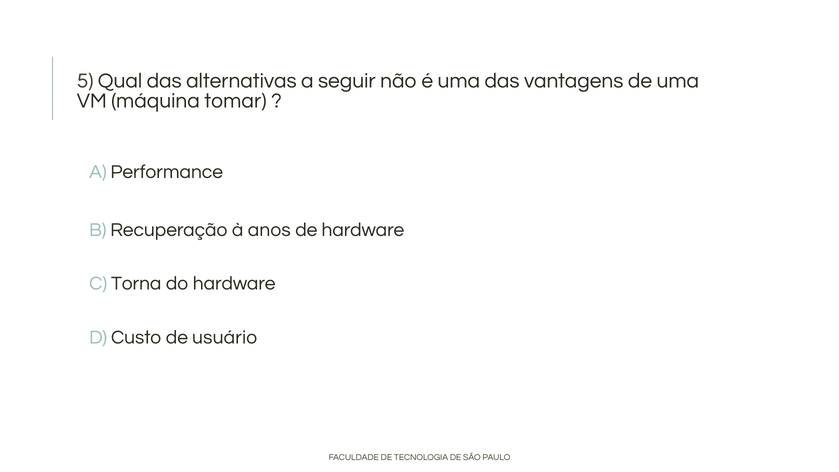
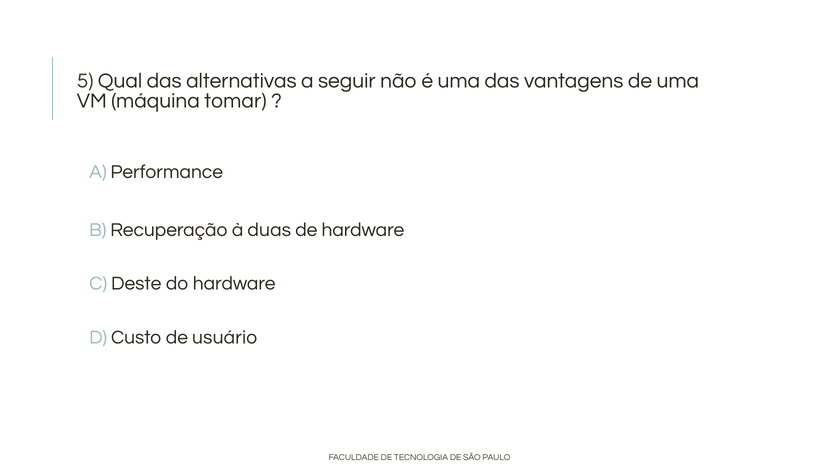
anos: anos -> duas (269, 230)
Torna: Torna -> Deste (136, 283)
